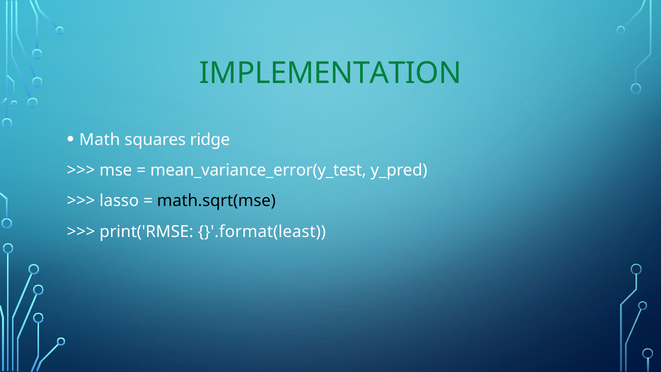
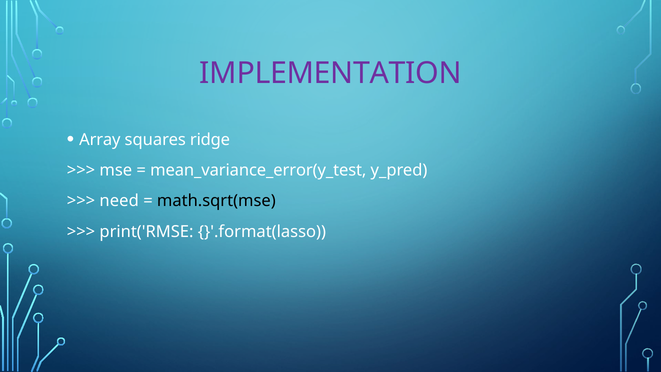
IMPLEMENTATION colour: green -> purple (330, 73)
Math: Math -> Array (100, 139)
lasso: lasso -> need (119, 201)
}'.format(least: }'.format(least -> }'.format(lasso (262, 232)
